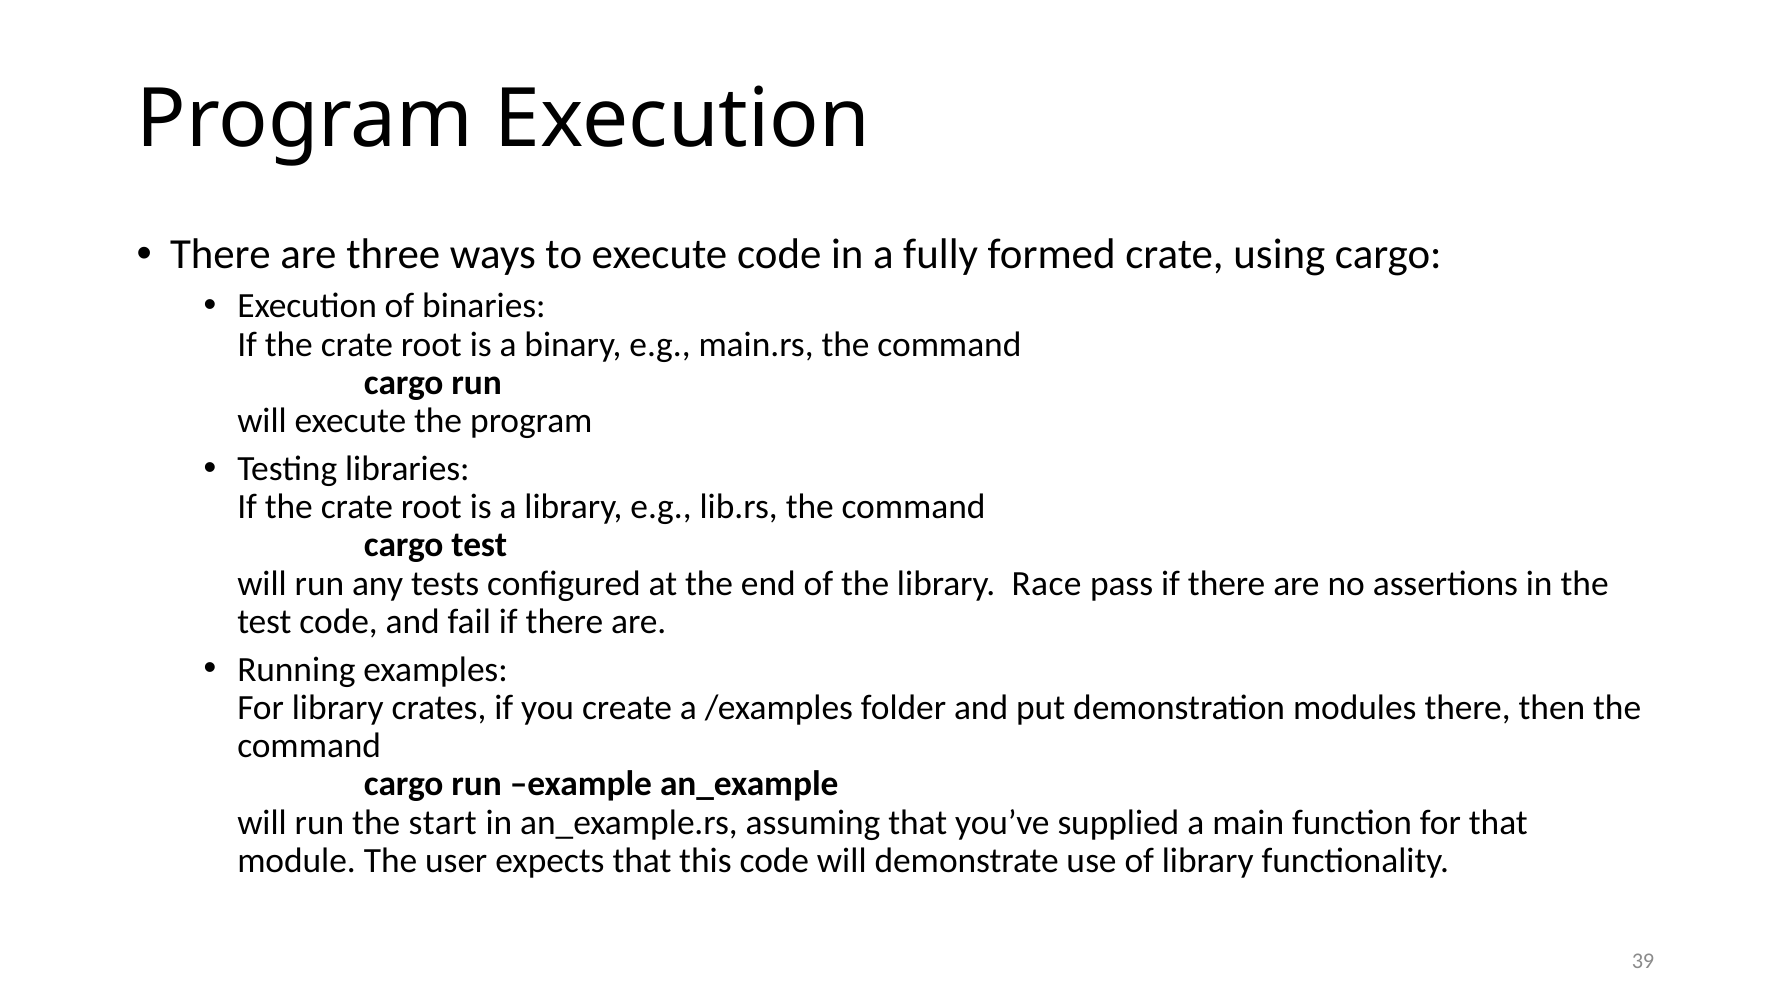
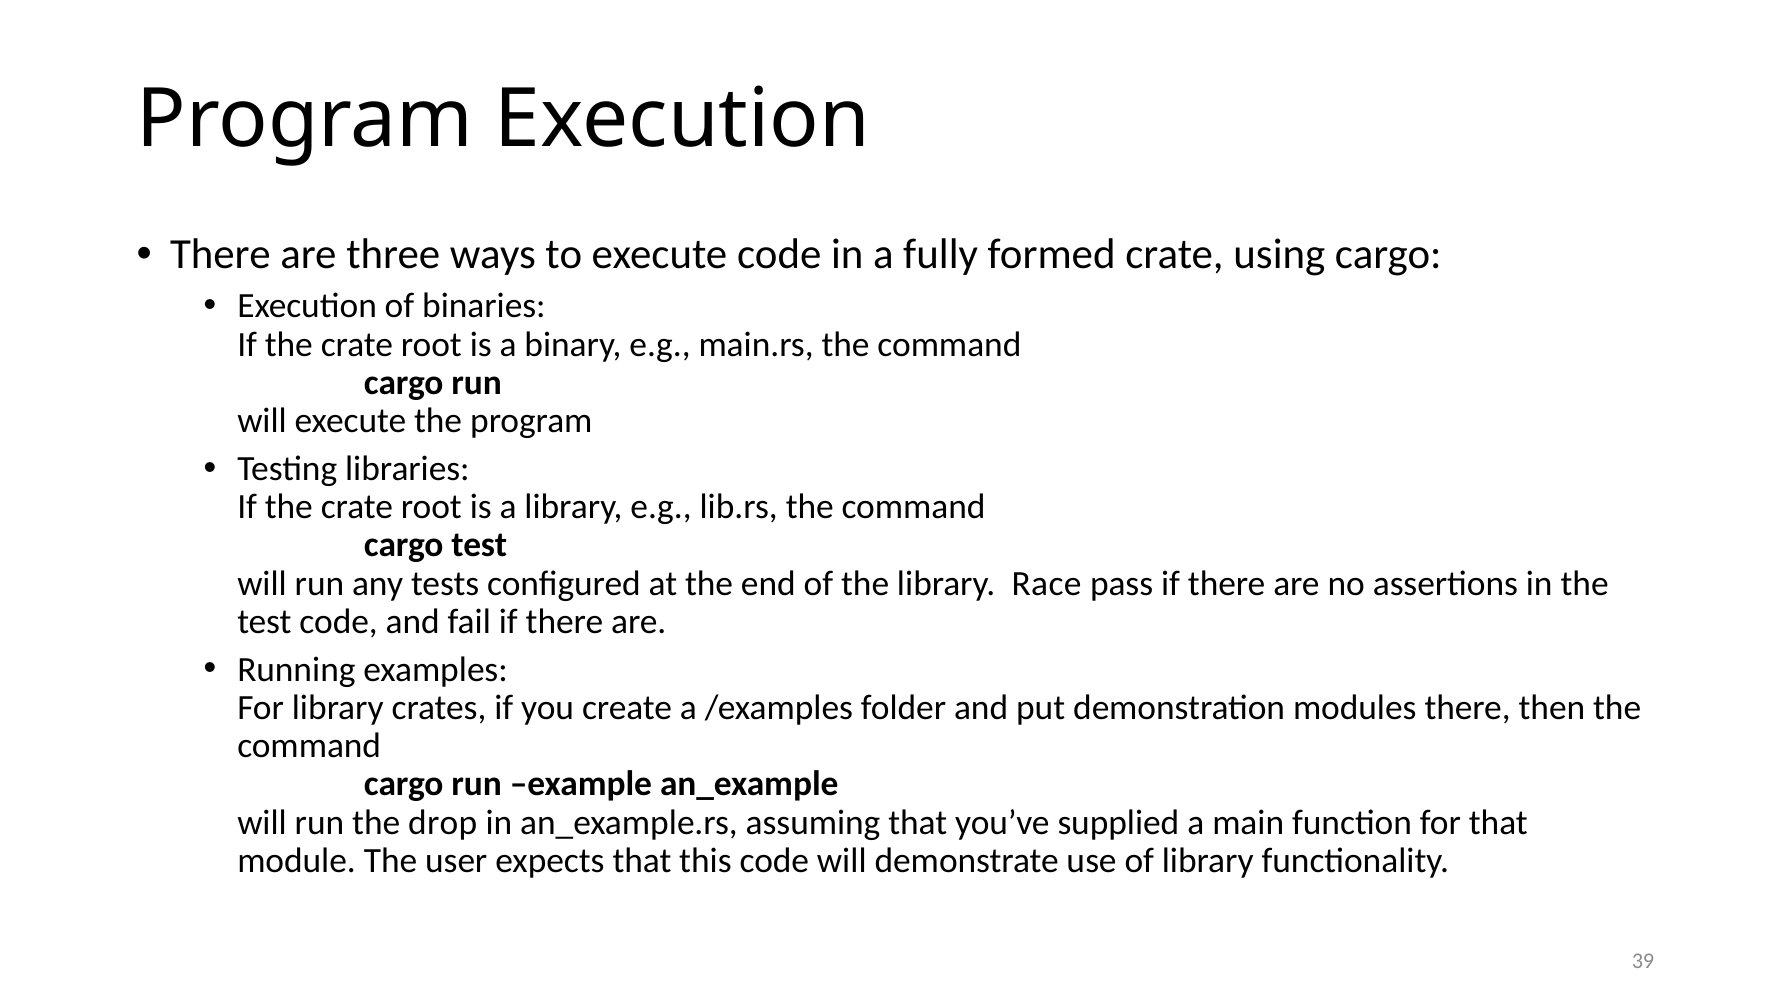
start: start -> drop (443, 823)
